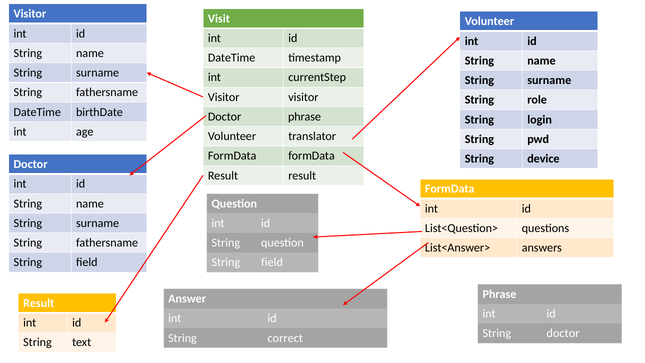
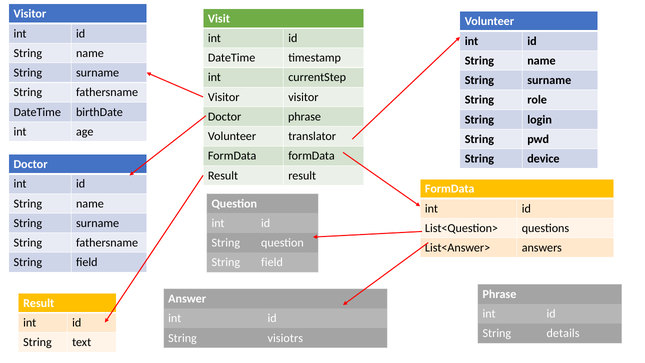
String doctor: doctor -> details (563, 333)
correct: correct -> visiotrs (285, 338)
